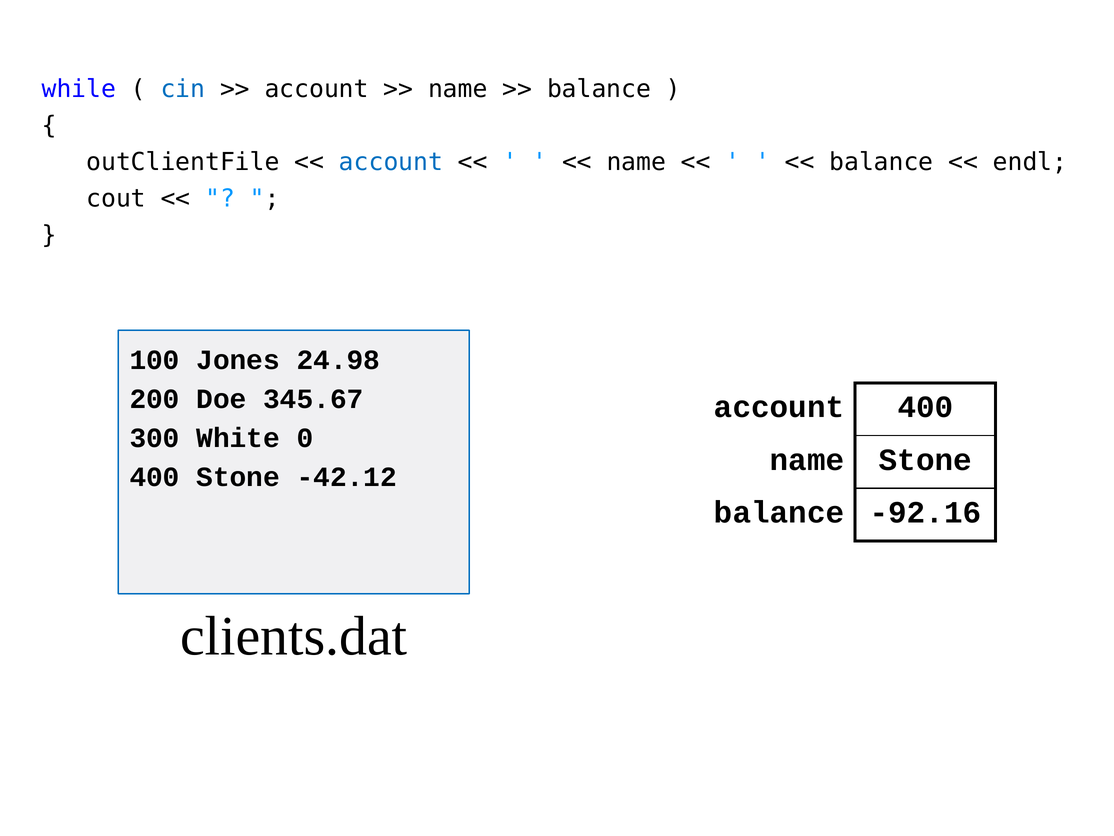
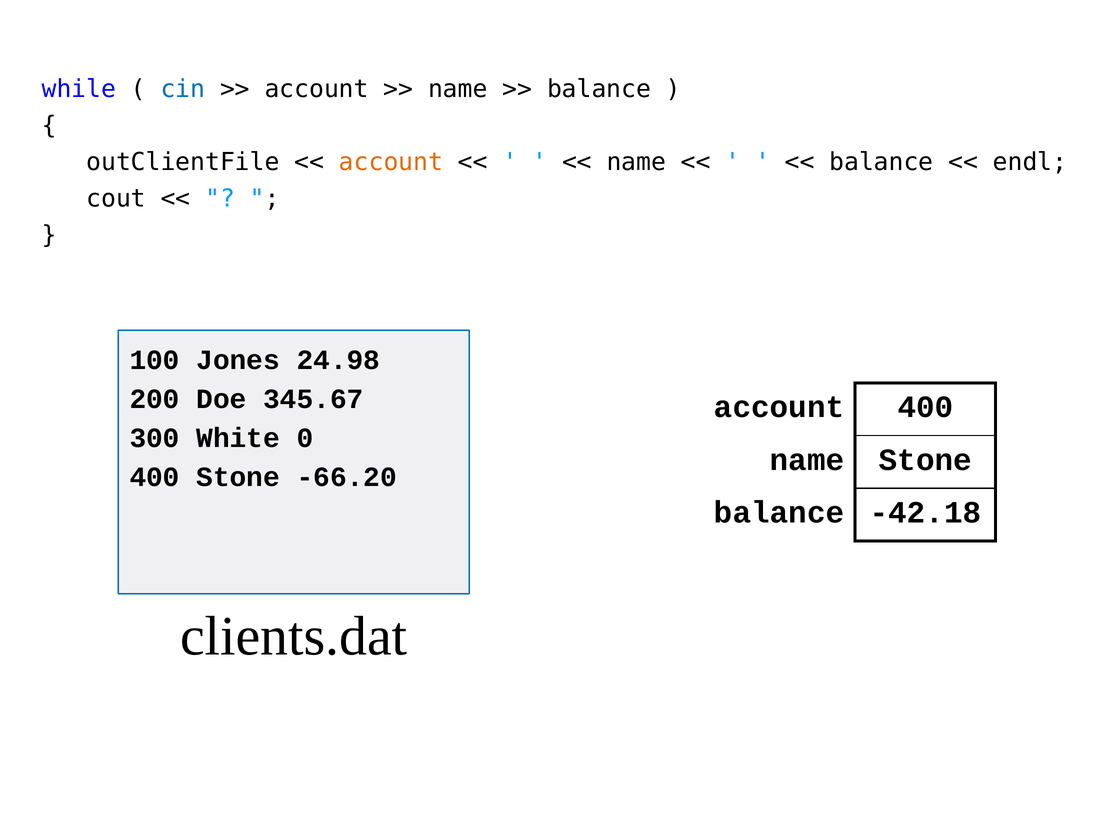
account colour: blue -> orange (391, 162)
-42.12: -42.12 -> -66.20 (347, 477)
-92.16: -92.16 -> -42.18 (925, 512)
